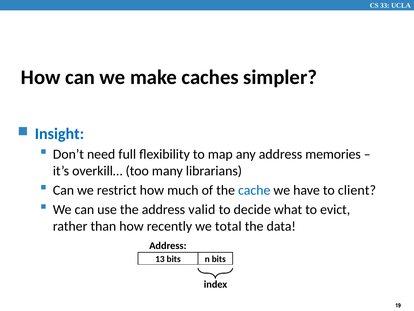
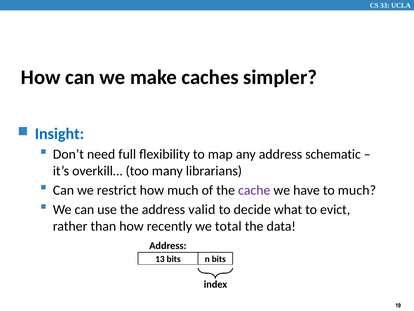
memories: memories -> schematic (333, 154)
cache colour: blue -> purple (254, 190)
to client: client -> much (357, 190)
